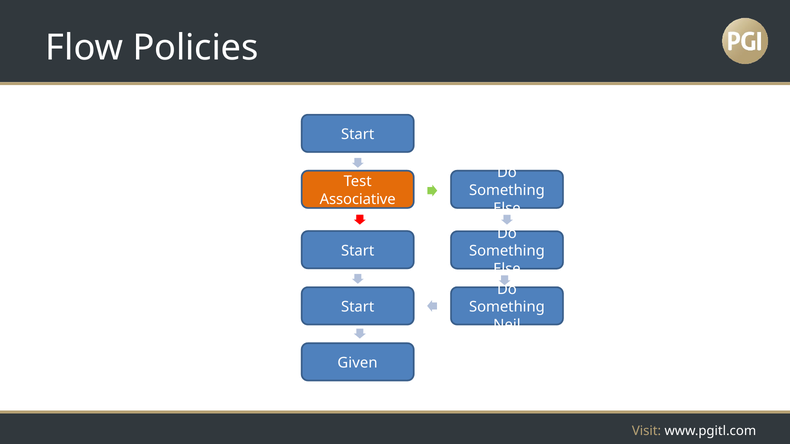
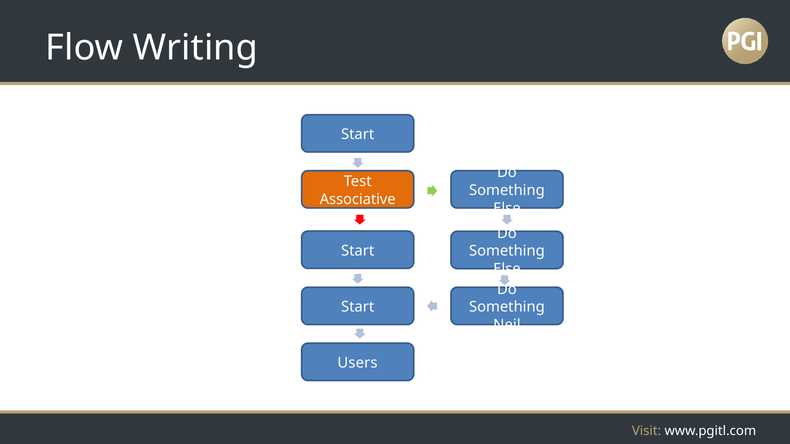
Policies: Policies -> Writing (195, 48)
Given: Given -> Users (358, 363)
